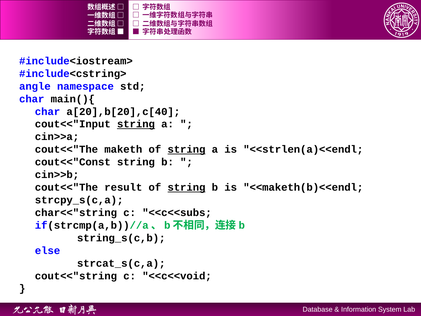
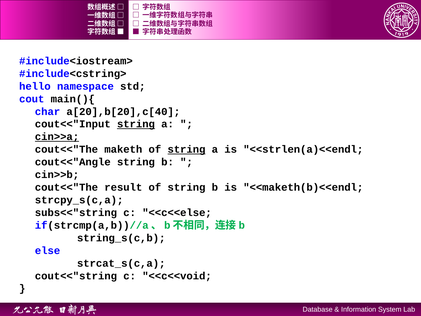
angle: angle -> hello (35, 86)
char: char -> cout (32, 99)
cin>>a underline: none -> present (57, 137)
cout<<"Const: cout<<"Const -> cout<<"Angle (73, 162)
string underline: present -> none (186, 187)
char<<"string: char<<"string -> subs<<"string (76, 212)
<<c<<subs: <<c<<subs -> <<c<<else (177, 212)
